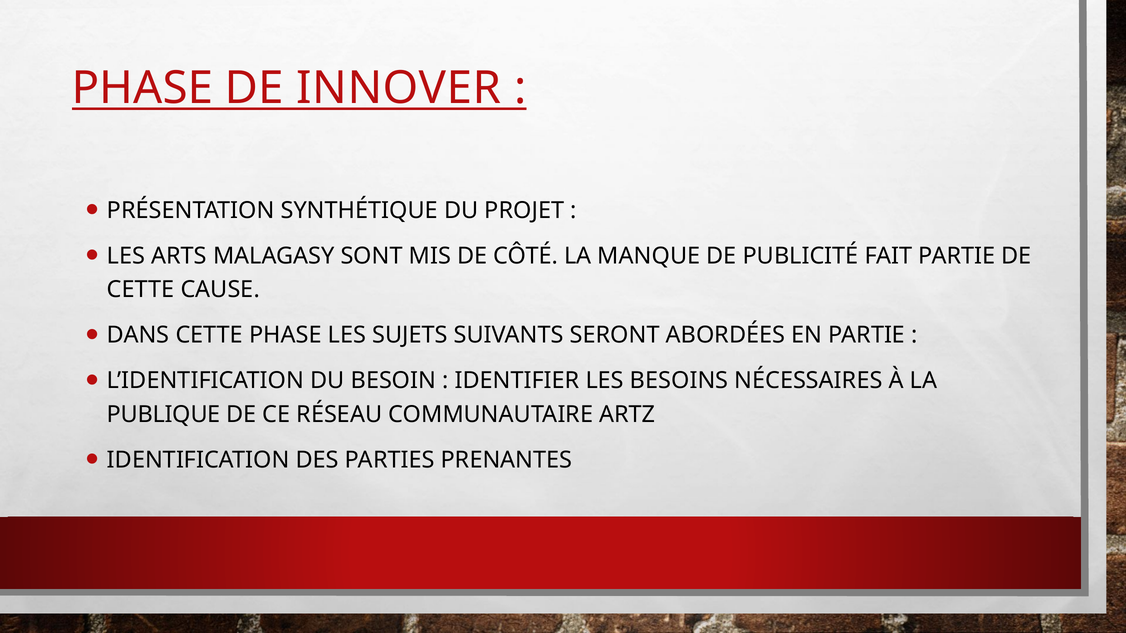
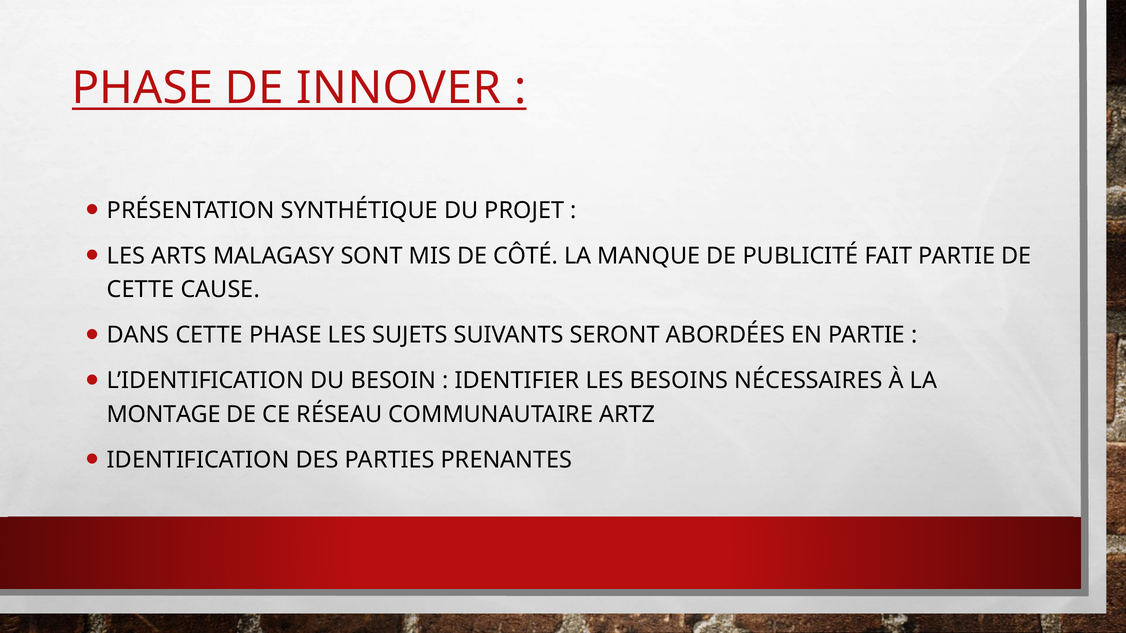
PUBLIQUE: PUBLIQUE -> MONTAGE (164, 415)
